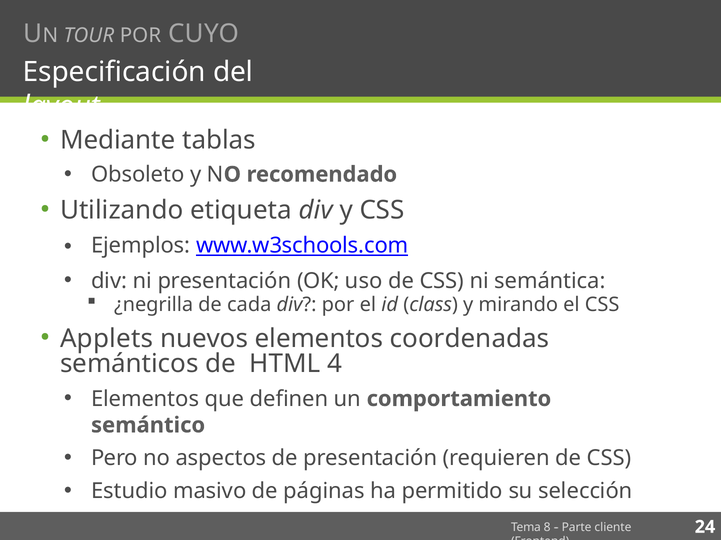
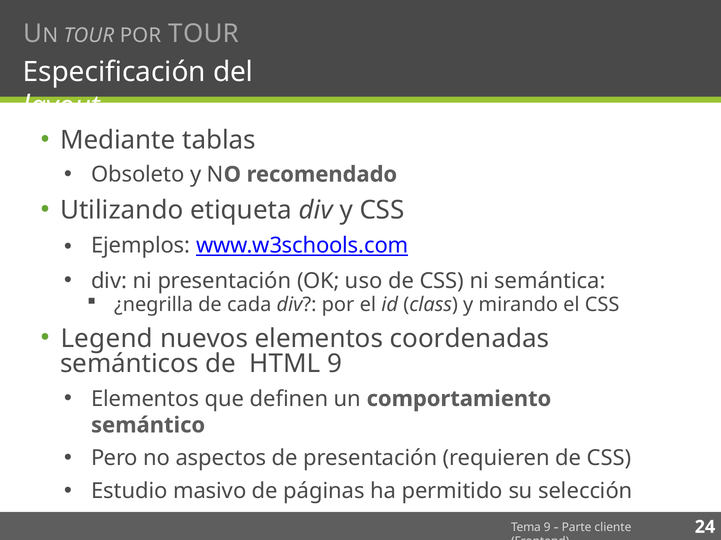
POR CUYO: CUYO -> TOUR (204, 34)
Applets: Applets -> Legend (107, 339)
HTML 4: 4 -> 9 (335, 364)
Tema 8: 8 -> 9 (547, 528)
